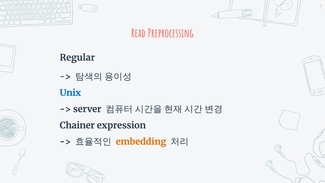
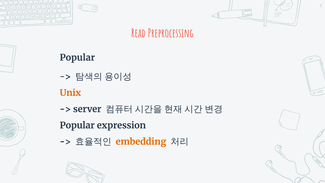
Regular: Regular -> Popular (77, 58)
Unix colour: blue -> orange (70, 93)
Chainer: Chainer -> Popular (77, 125)
